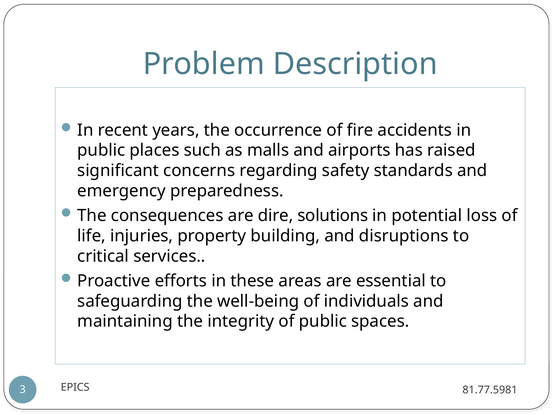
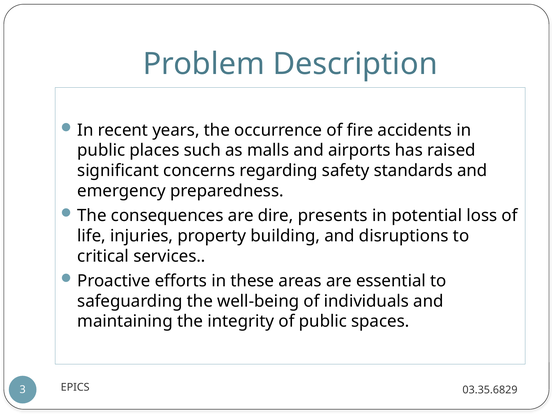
solutions: solutions -> presents (333, 216)
81.77.5981: 81.77.5981 -> 03.35.6829 (490, 390)
